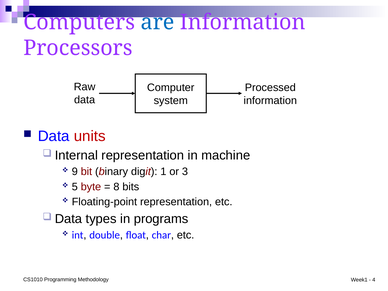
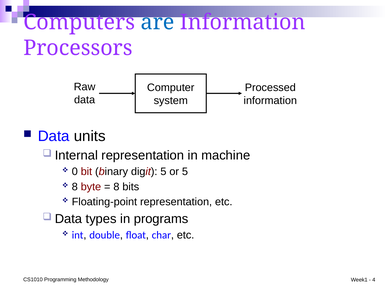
units colour: red -> black (90, 136)
9: 9 -> 0 (75, 172)
digit 1: 1 -> 5 (163, 172)
or 3: 3 -> 5 (185, 172)
5: 5 -> 8 (75, 187)
